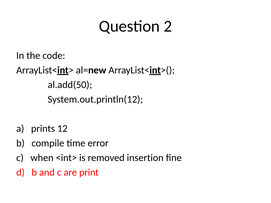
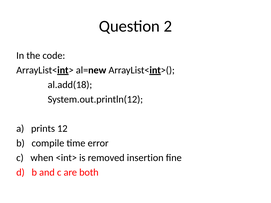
al.add(50: al.add(50 -> al.add(18 (70, 85)
print: print -> both (89, 173)
